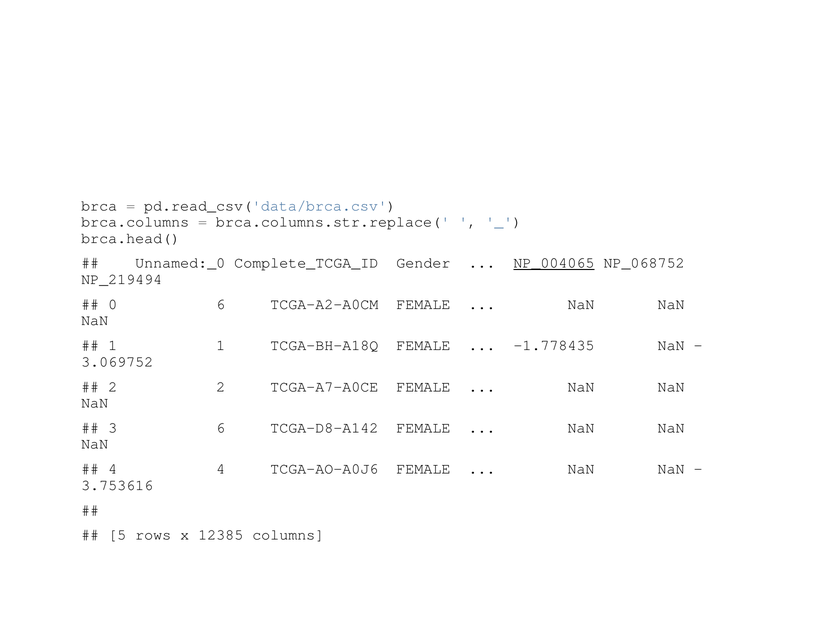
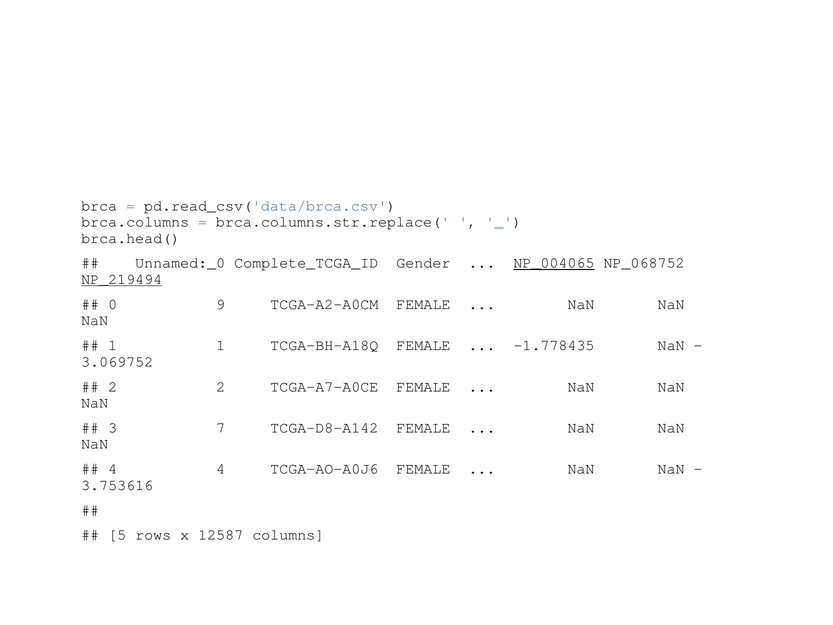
NP_219494 underline: none -> present (122, 279)
0 6: 6 -> 9 (221, 304)
3 6: 6 -> 7 (221, 428)
12385: 12385 -> 12587 (221, 535)
